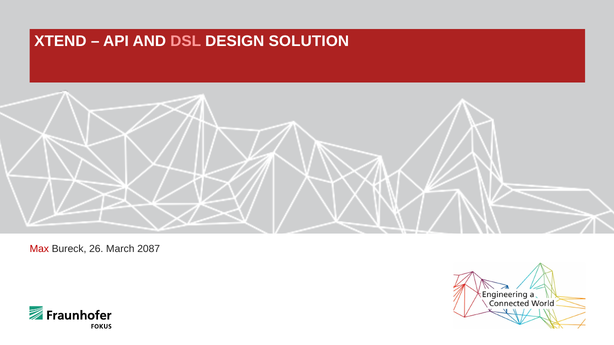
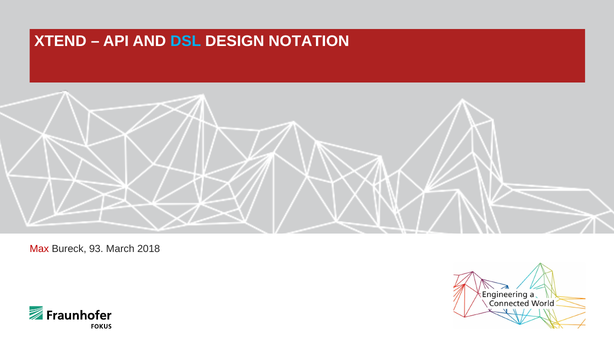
DSL colour: pink -> light blue (186, 41)
SOLUTION: SOLUTION -> NOTATION (309, 41)
26: 26 -> 93 (96, 249)
2087: 2087 -> 2018 (149, 249)
